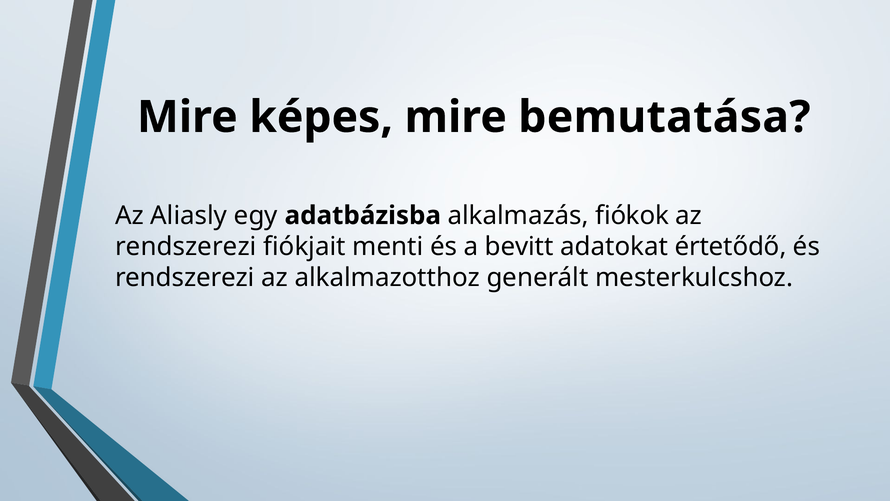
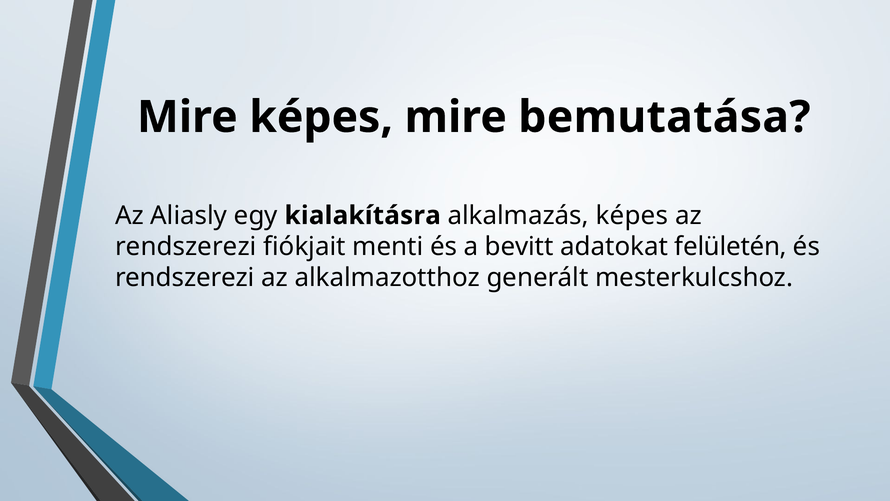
adatbázisba: adatbázisba -> kialakításra (363, 215)
alkalmazás fiókok: fiókok -> képes (632, 215)
értetődő: értetődő -> felületén (731, 246)
